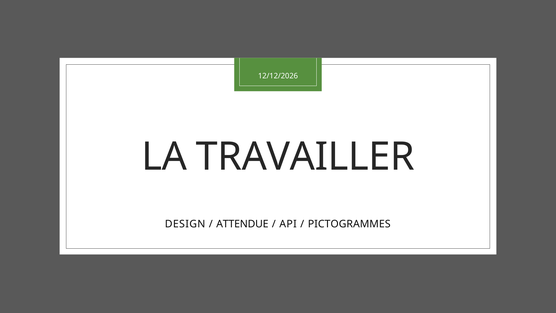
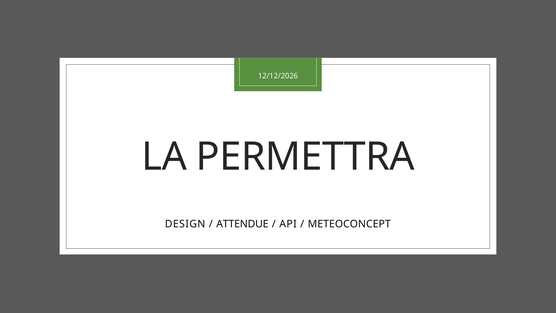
TRAVAILLER: TRAVAILLER -> PERMETTRA (305, 157)
PICTOGRAMMES: PICTOGRAMMES -> METEOCONCEPT (349, 224)
